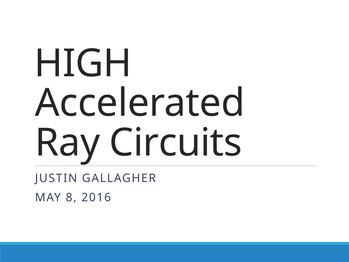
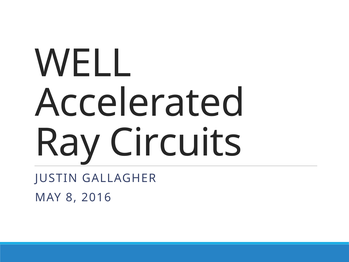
HIGH: HIGH -> WELL (83, 64)
